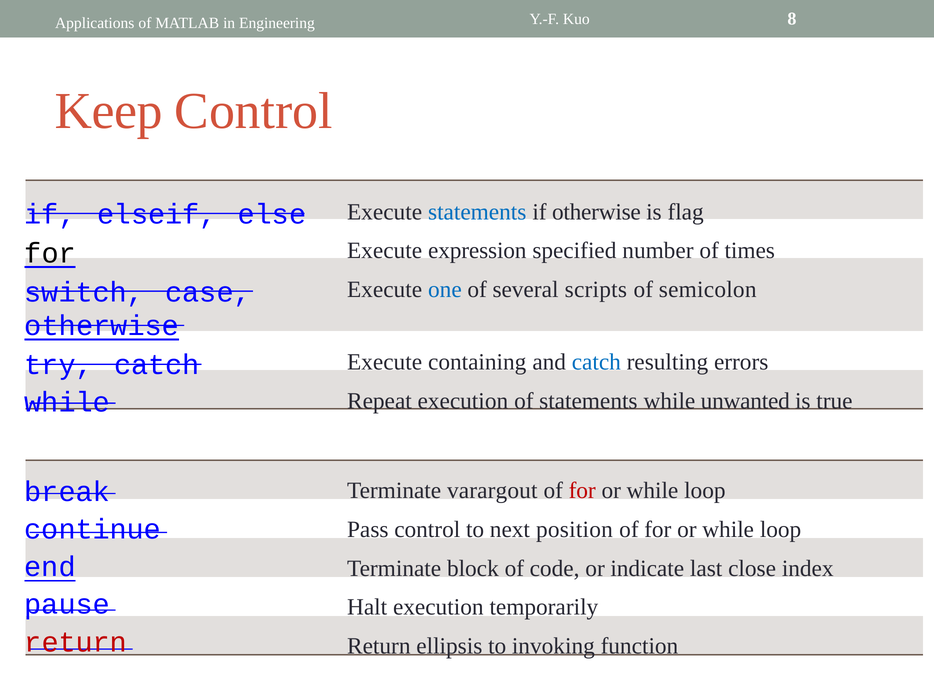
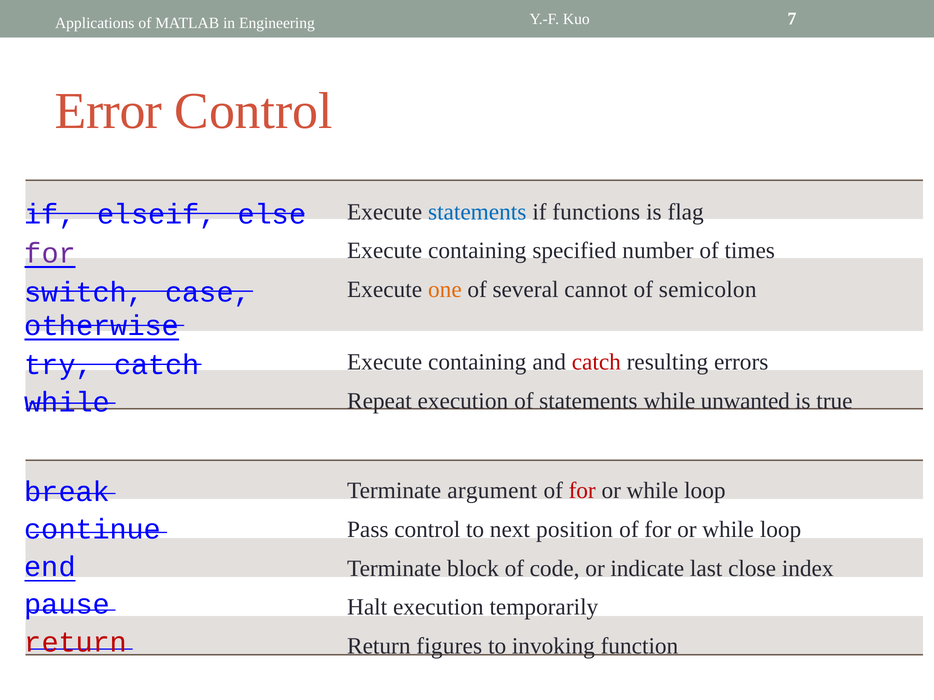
8: 8 -> 7 (792, 19)
Keep: Keep -> Error (109, 111)
if otherwise: otherwise -> functions (596, 212)
expression: expression -> containing (477, 251)
for colour: black -> purple (50, 253)
one colour: blue -> orange (445, 290)
scripts: scripts -> cannot (596, 290)
catch colour: blue -> red (596, 363)
varargout: varargout -> argument (492, 491)
ellipsis: ellipsis -> figures (449, 647)
